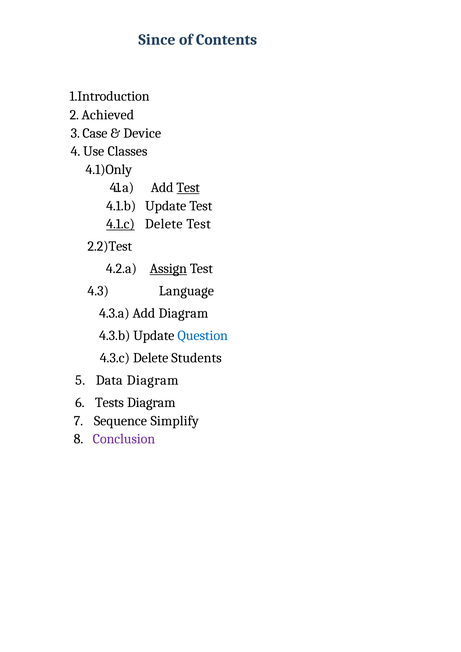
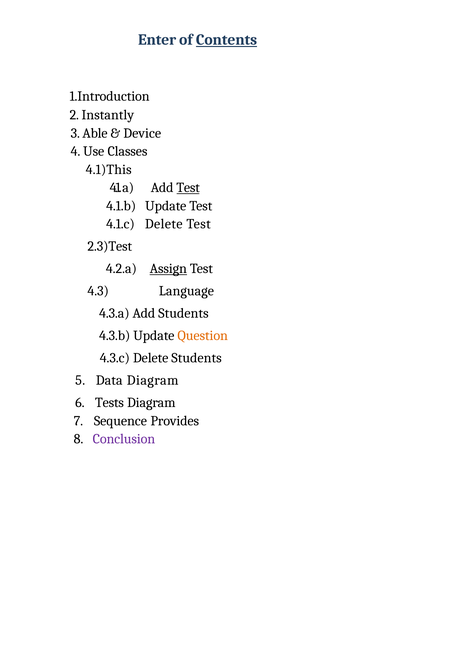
Since: Since -> Enter (157, 40)
Contents underline: none -> present (227, 40)
Achieved: Achieved -> Instantly (108, 115)
Case: Case -> Able (95, 133)
4.1)Only: 4.1)Only -> 4.1)This (109, 170)
4.1.c underline: present -> none (120, 224)
2.2)Test: 2.2)Test -> 2.3)Test (110, 246)
Add Diagram: Diagram -> Students (183, 314)
Question colour: blue -> orange (203, 336)
Simplify: Simplify -> Provides (175, 421)
